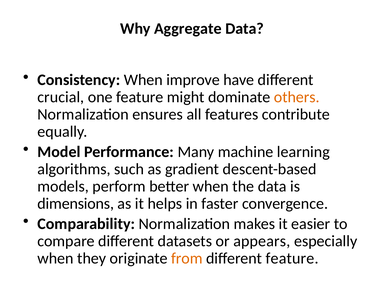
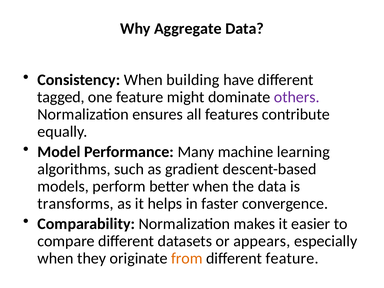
improve: improve -> building (193, 80)
crucial: crucial -> tagged (61, 97)
others colour: orange -> purple (297, 97)
dimensions: dimensions -> transforms (76, 204)
